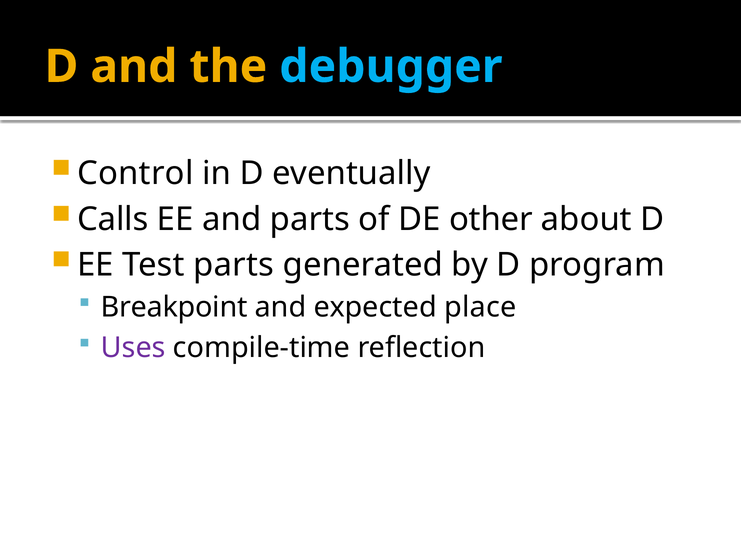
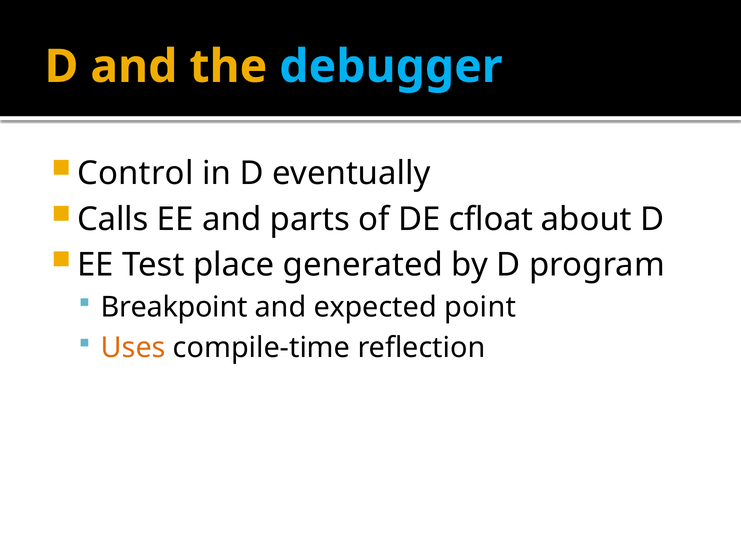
other: other -> cfloat (491, 219)
Test parts: parts -> place (234, 265)
place: place -> point (480, 307)
Uses colour: purple -> orange (133, 348)
